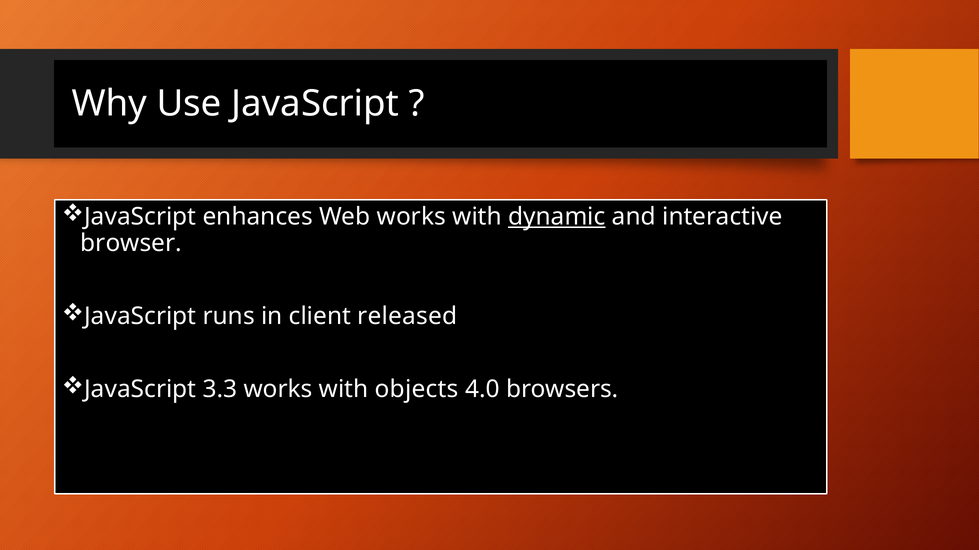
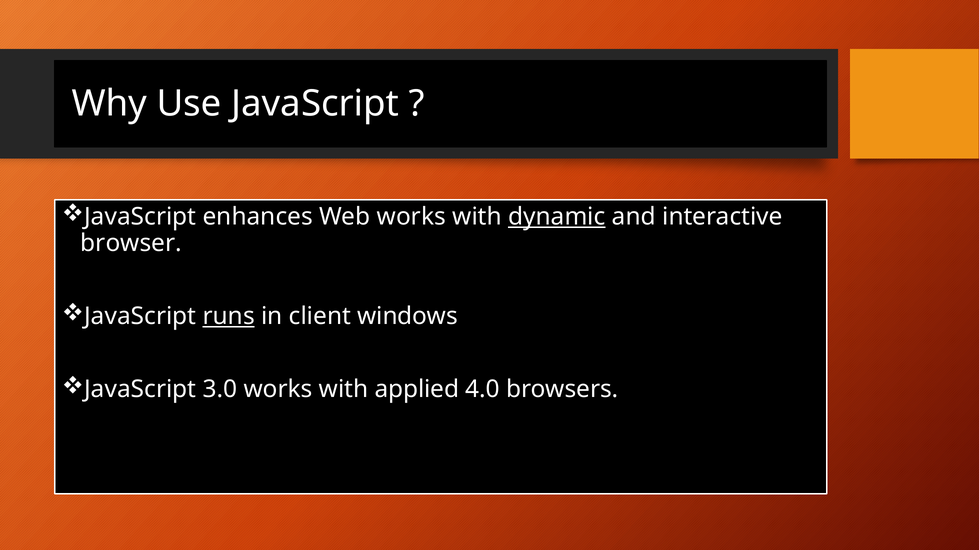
runs underline: none -> present (229, 316)
released: released -> windows (408, 316)
3.3: 3.3 -> 3.0 (220, 390)
objects: objects -> applied (417, 390)
